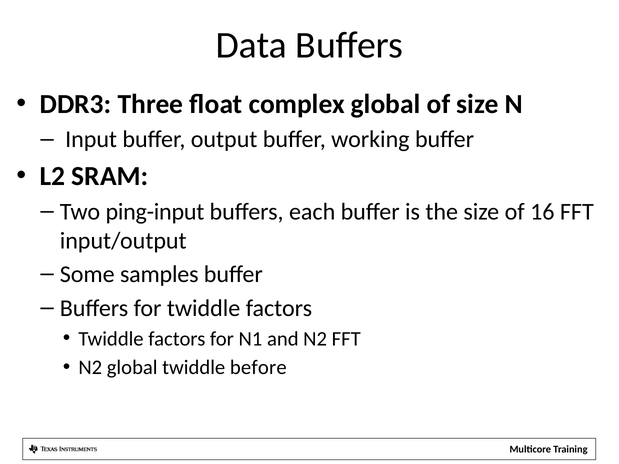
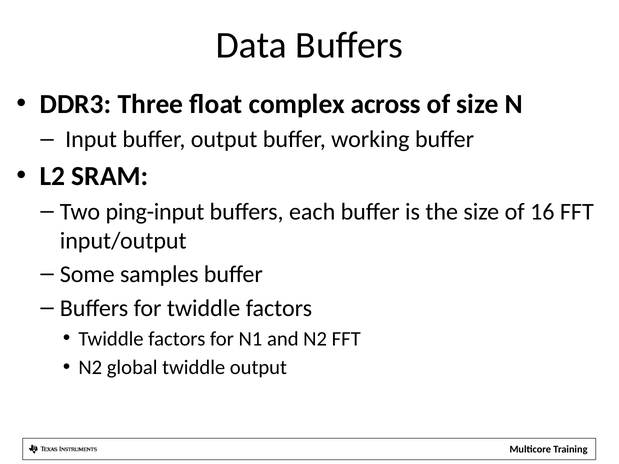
complex global: global -> across (386, 104)
twiddle before: before -> output (258, 368)
